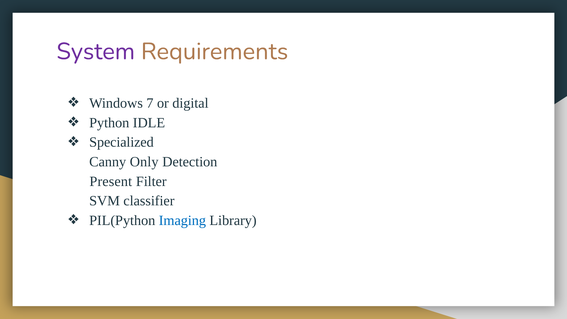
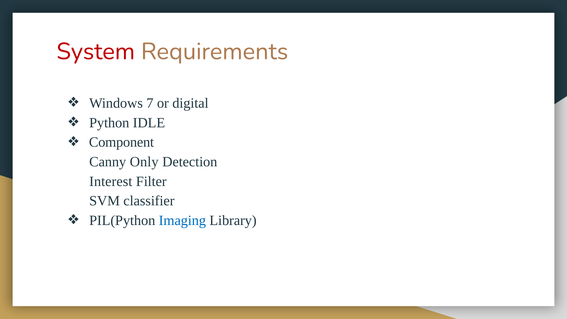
System colour: purple -> red (96, 51)
Specialized: Specialized -> Component (121, 142)
Present: Present -> Interest (111, 181)
